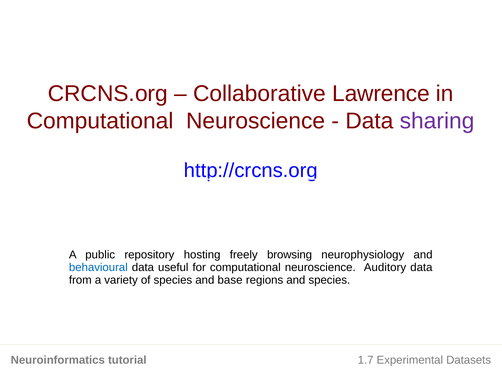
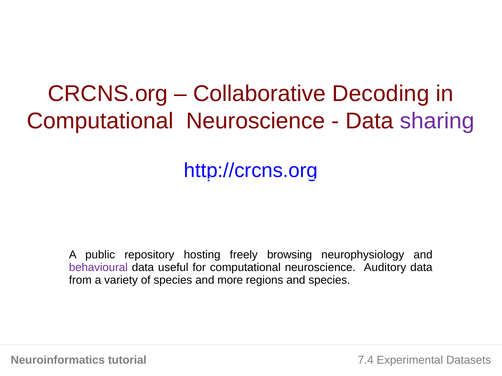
Lawrence: Lawrence -> Decoding (381, 94)
behavioural colour: blue -> purple (98, 268)
base: base -> more (230, 280)
1.7: 1.7 -> 7.4 (366, 360)
